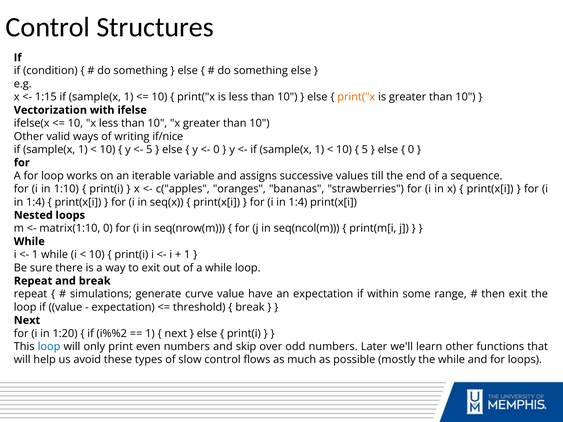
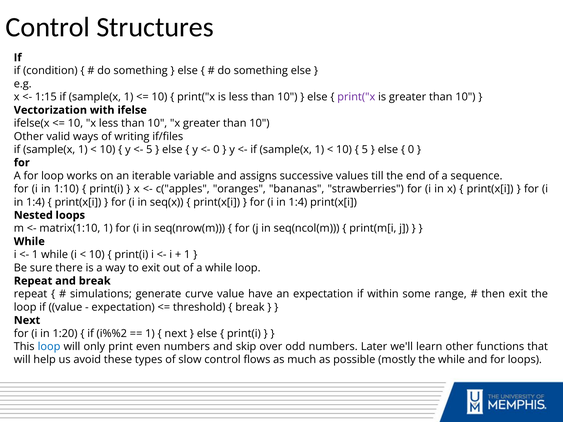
print("x colour: orange -> purple (356, 97)
if/nice: if/nice -> if/files (168, 136)
matrix(1:10 0: 0 -> 1 (108, 228)
